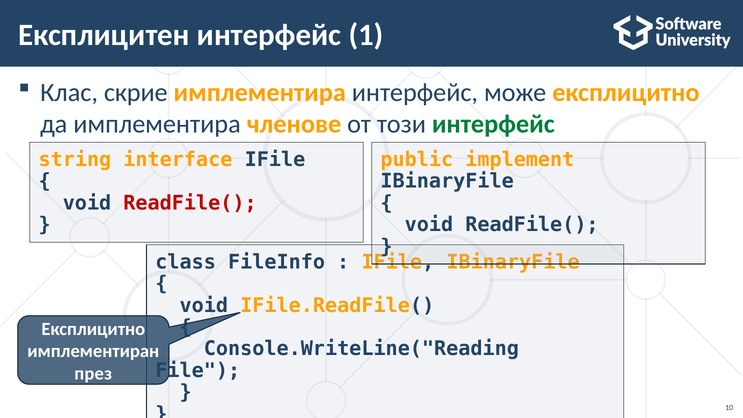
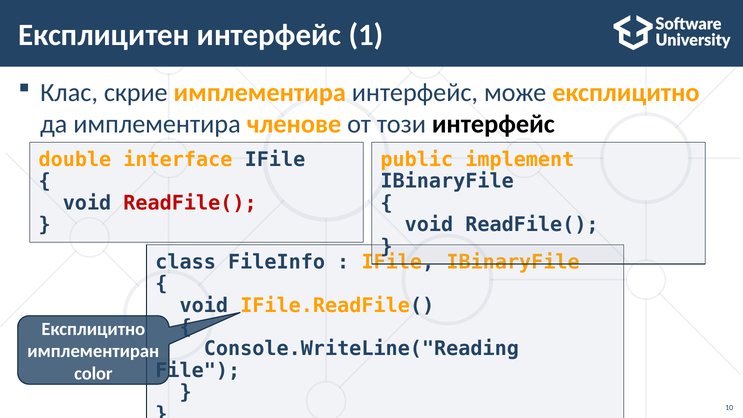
интерфейс colour: green -> black (493, 124)
string: string -> double (75, 159)
през: през -> color (93, 373)
